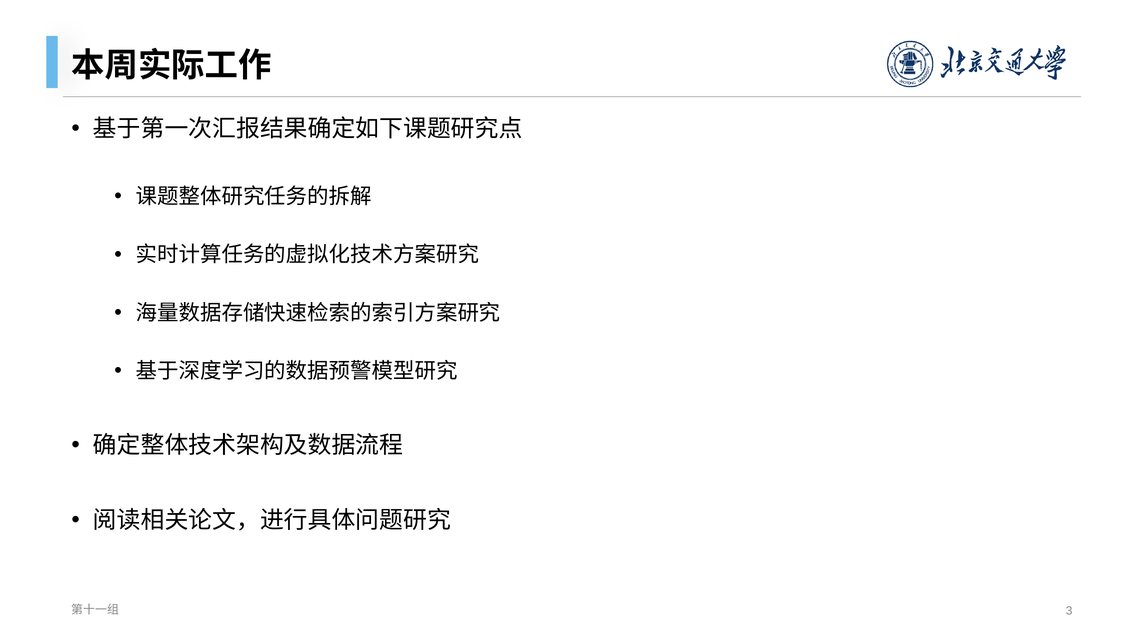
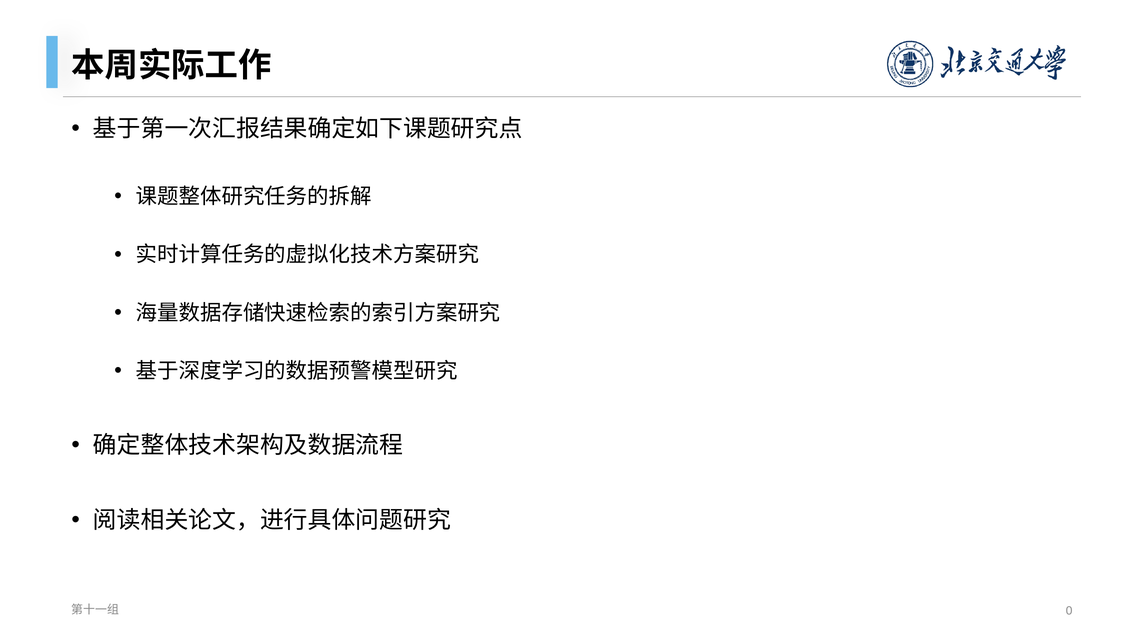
3: 3 -> 0 (1069, 612)
